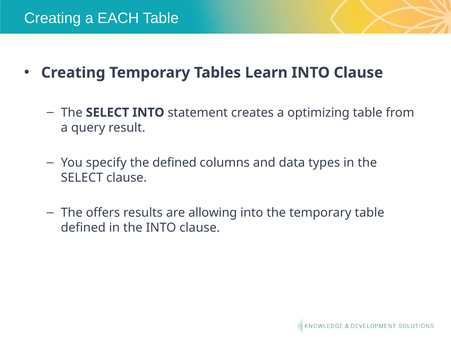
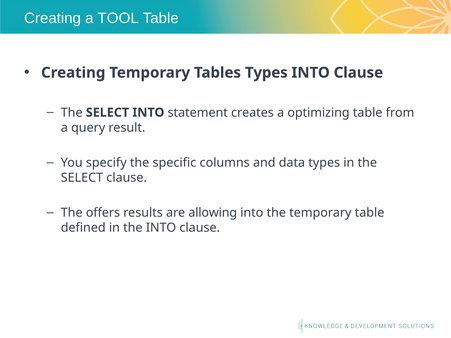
EACH: EACH -> TOOL (118, 18)
Tables Learn: Learn -> Types (266, 73)
the defined: defined -> specific (174, 163)
